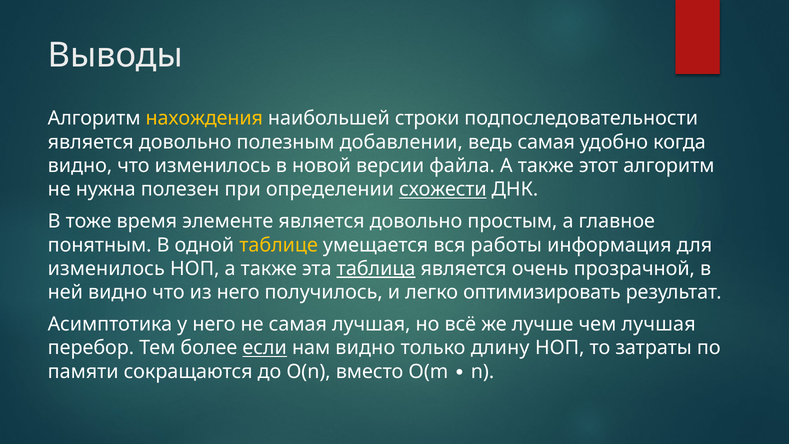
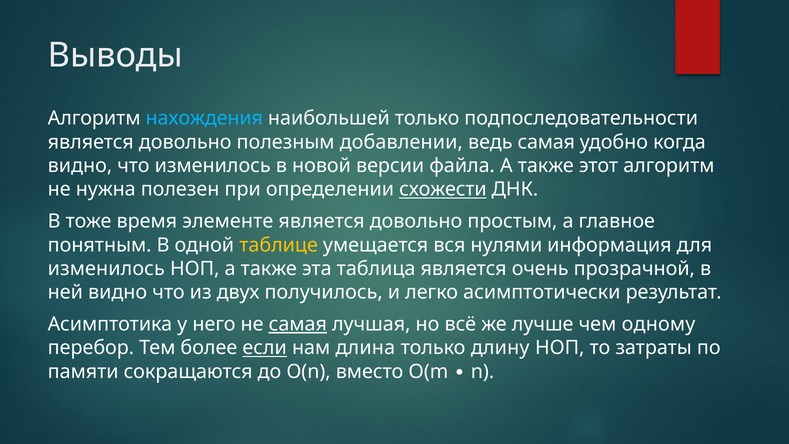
нахождения colour: yellow -> light blue (204, 118)
наибольшей строки: строки -> только (427, 118)
работы: работы -> нулями (506, 245)
таблица underline: present -> none (376, 269)
из него: него -> двух (238, 292)
оптимизировать: оптимизировать -> асимптотически (542, 292)
самая underline: none -> present (298, 324)
чем лучшая: лучшая -> одному (659, 324)
нам видно: видно -> длина (365, 348)
